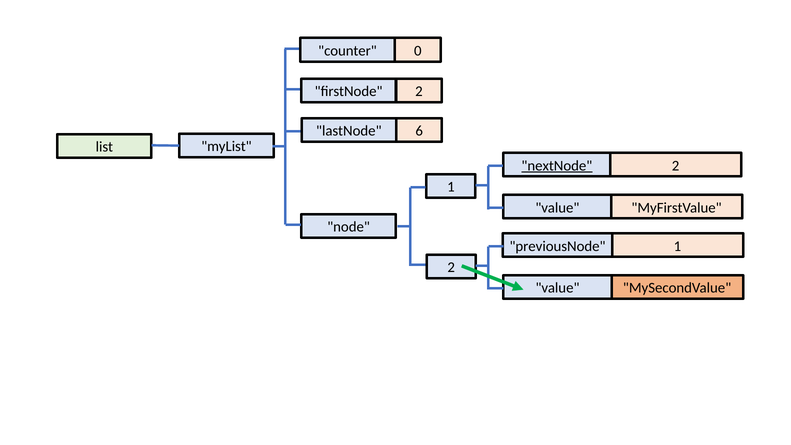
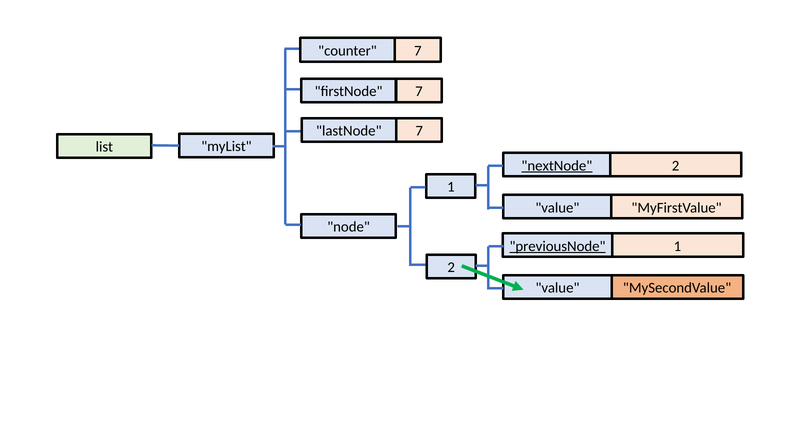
counter 0: 0 -> 7 (418, 51)
firstNode 2: 2 -> 7 (419, 91)
lastNode 6: 6 -> 7 (419, 131)
previousNode underline: none -> present (558, 246)
